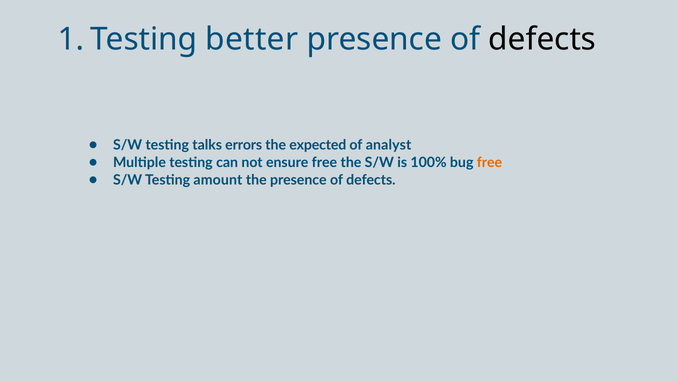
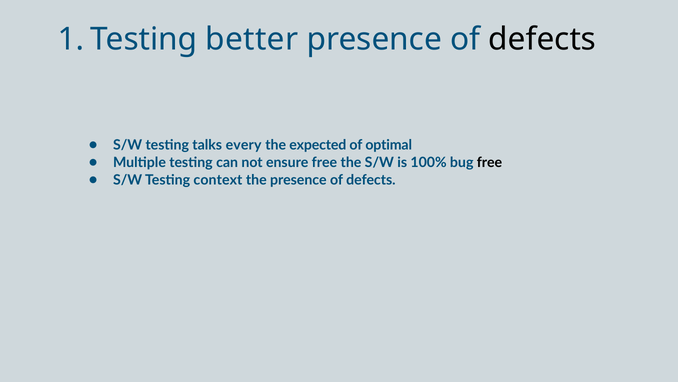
errors: errors -> every (244, 145)
analyst: analyst -> optimal (389, 145)
free colour: orange -> black (489, 162)
amount: amount -> context (218, 180)
